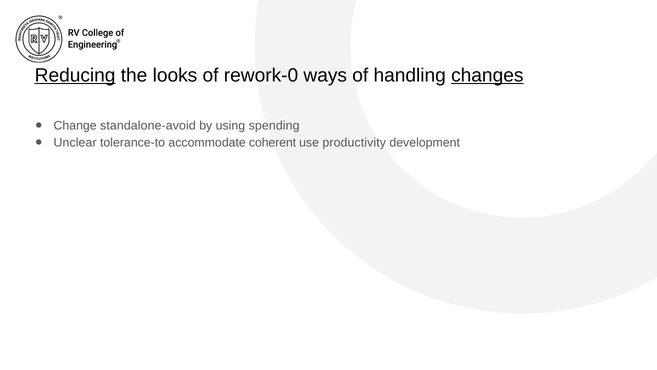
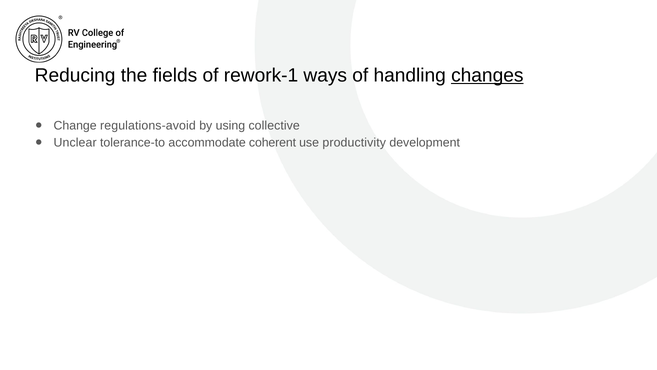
Reducing underline: present -> none (75, 75)
looks: looks -> fields (175, 75)
rework-0: rework-0 -> rework-1 (261, 75)
standalone-avoid: standalone-avoid -> regulations-avoid (148, 125)
spending: spending -> collective (274, 125)
